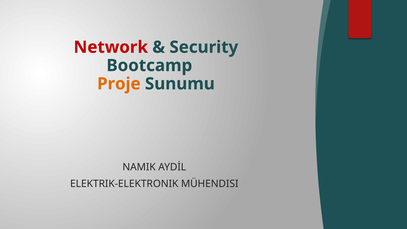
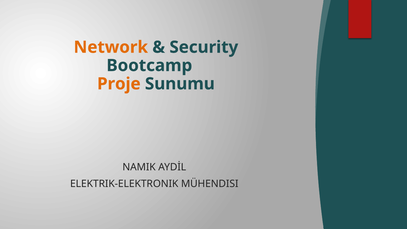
Network colour: red -> orange (111, 47)
